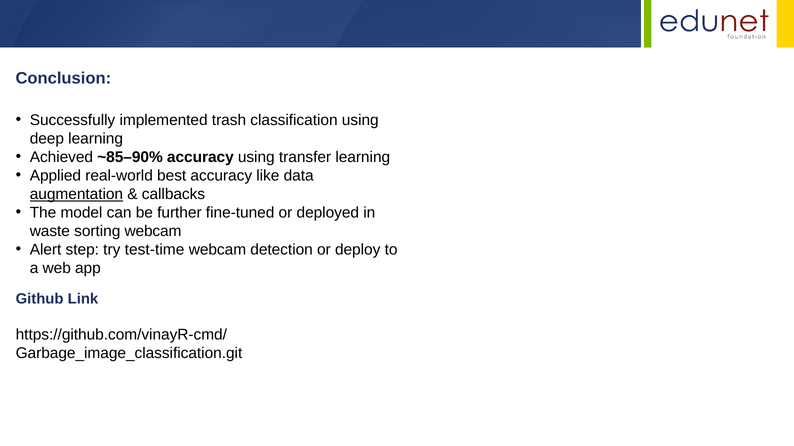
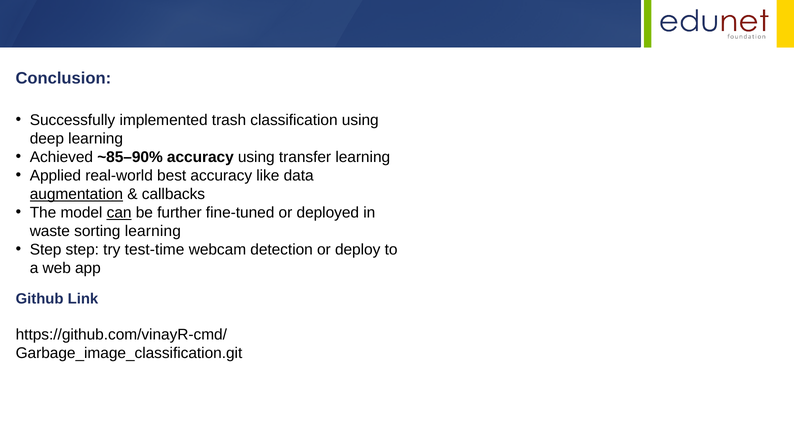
can underline: none -> present (119, 213)
sorting webcam: webcam -> learning (153, 231)
Alert: Alert -> Step (46, 250)
